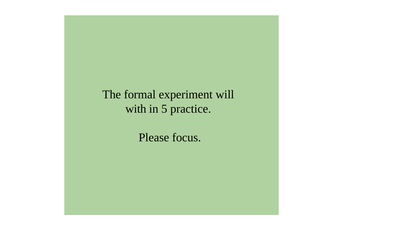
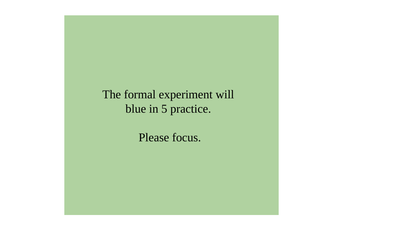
with: with -> blue (136, 109)
